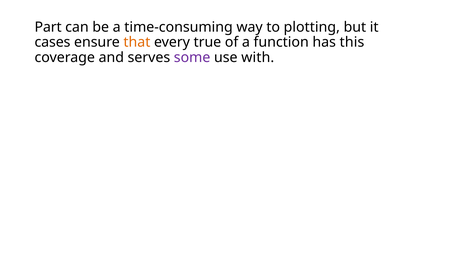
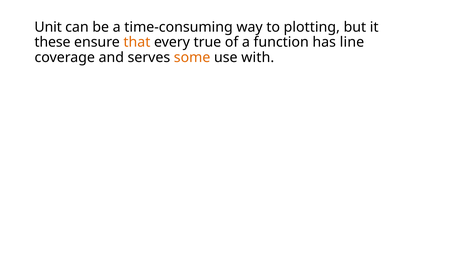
Part: Part -> Unit (48, 27)
cases: cases -> these (53, 42)
this: this -> line (352, 42)
some colour: purple -> orange (192, 58)
